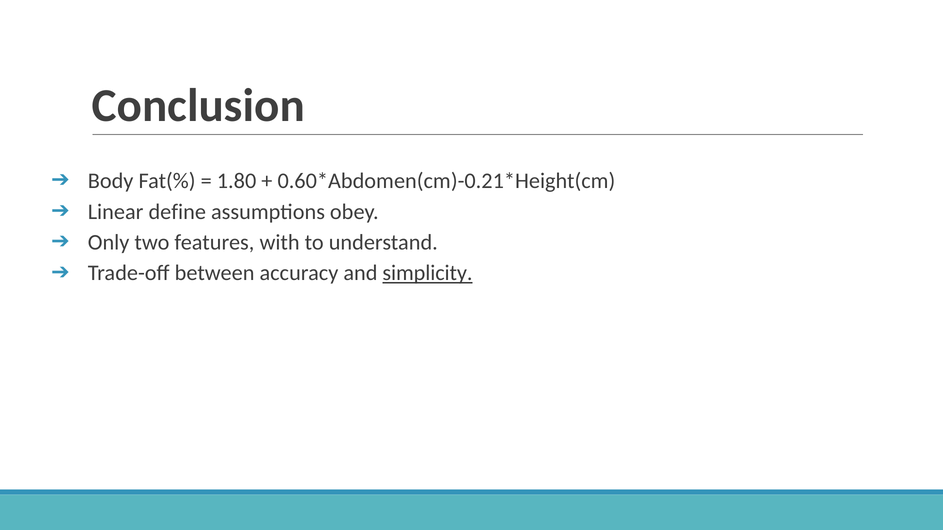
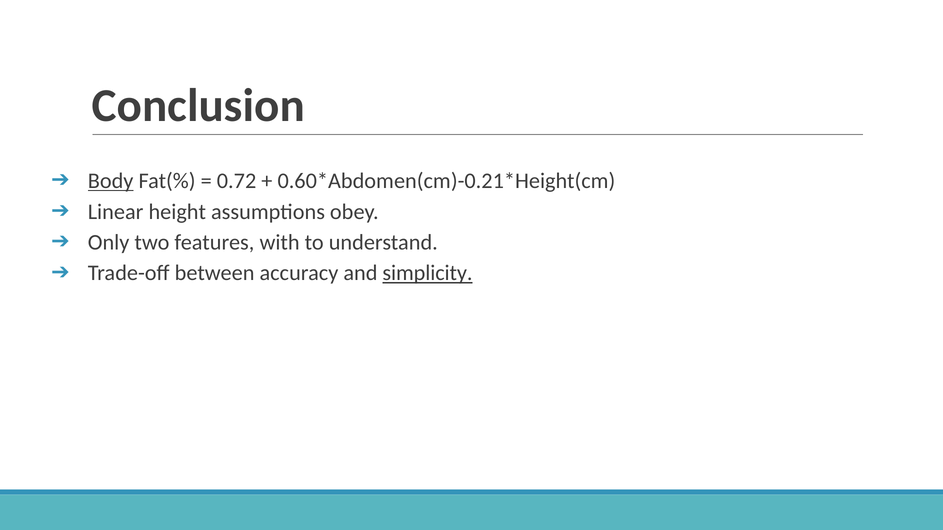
Body underline: none -> present (111, 181)
1.80: 1.80 -> 0.72 (237, 181)
define: define -> height (177, 212)
